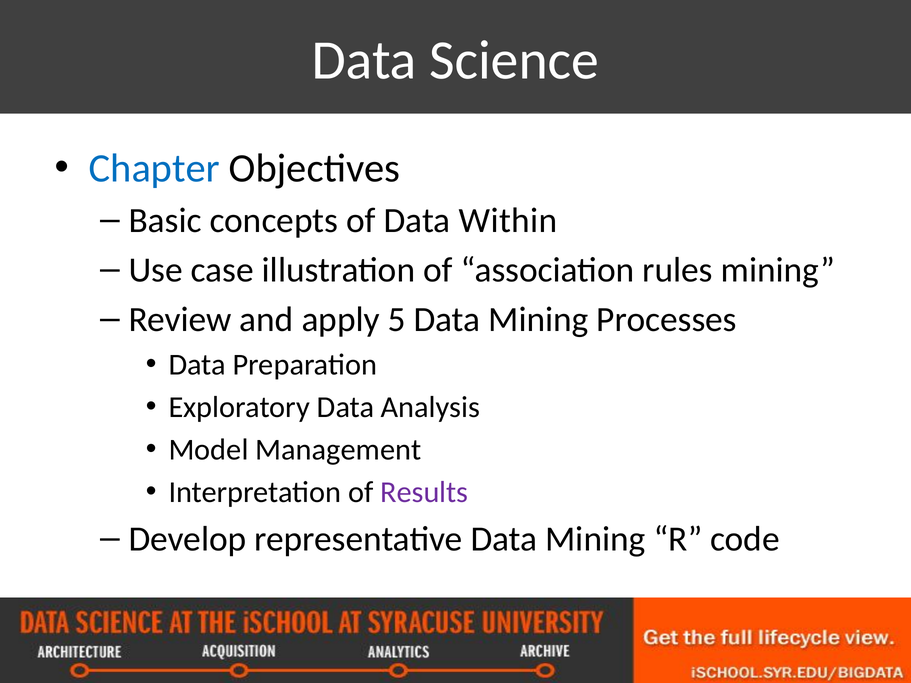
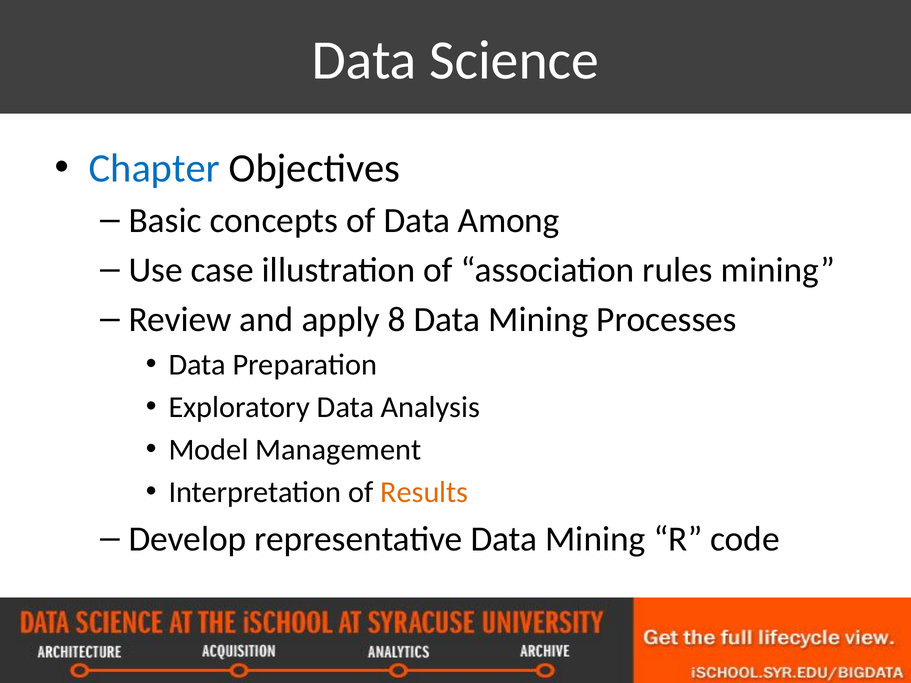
Within: Within -> Among (509, 221)
5: 5 -> 8 (397, 320)
Results colour: purple -> orange (424, 492)
